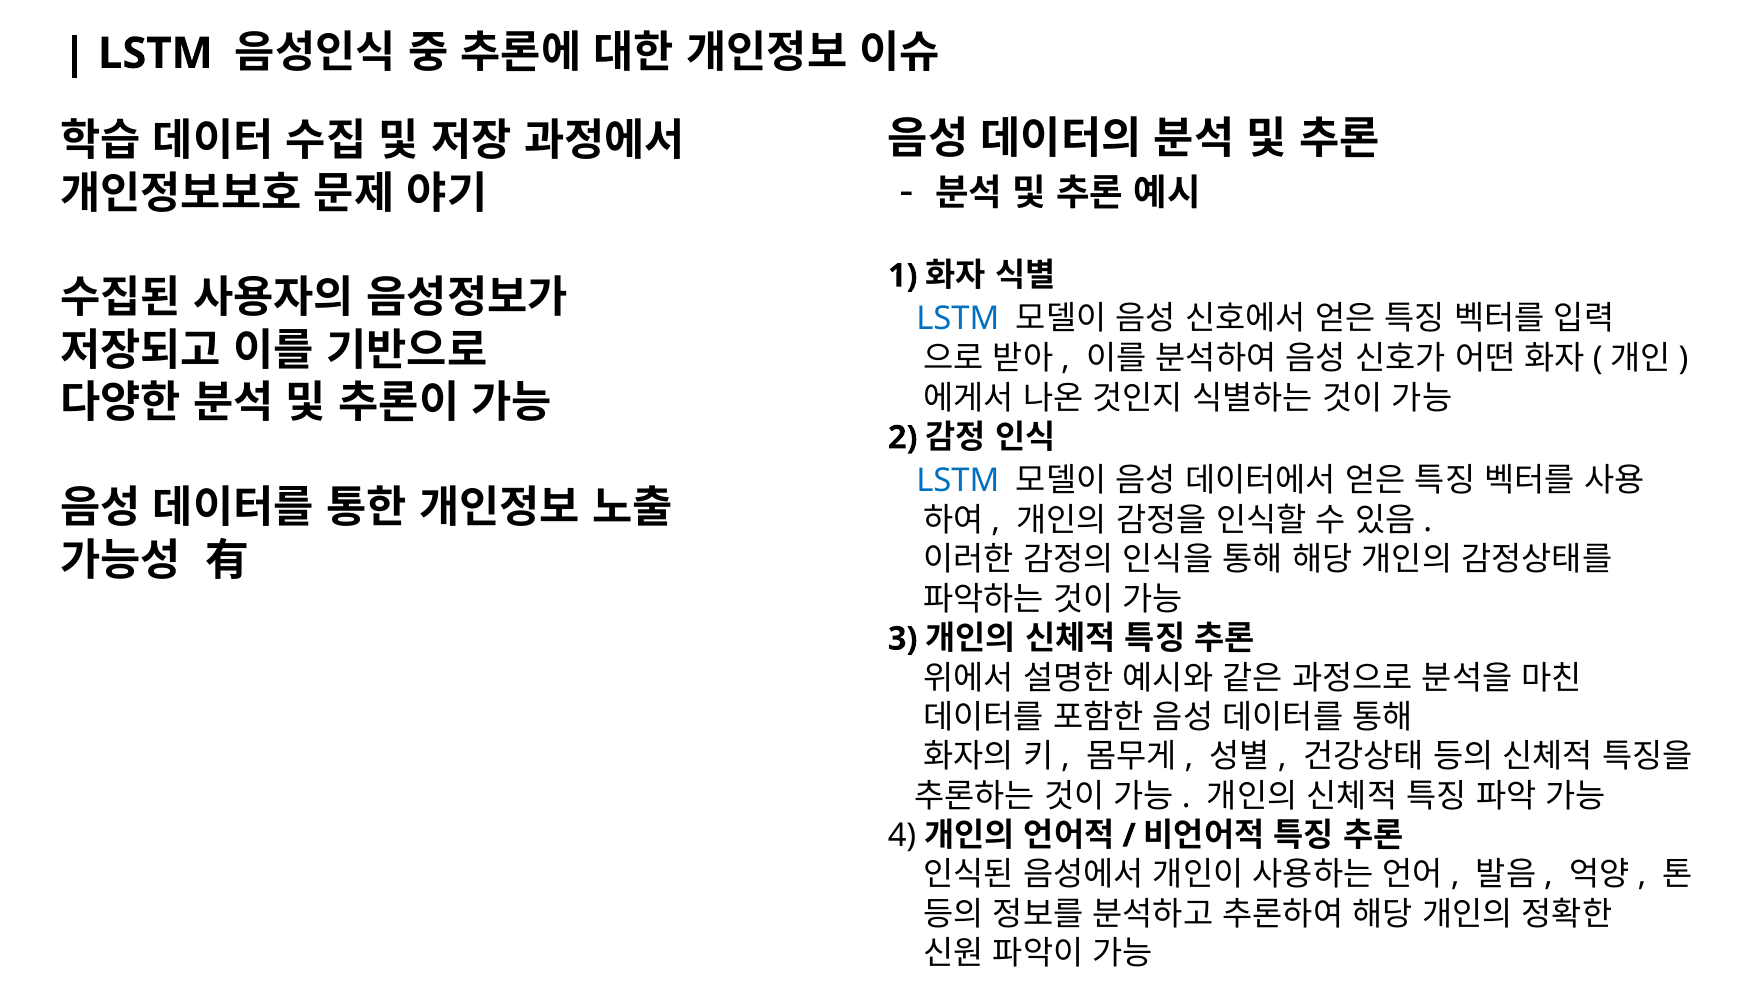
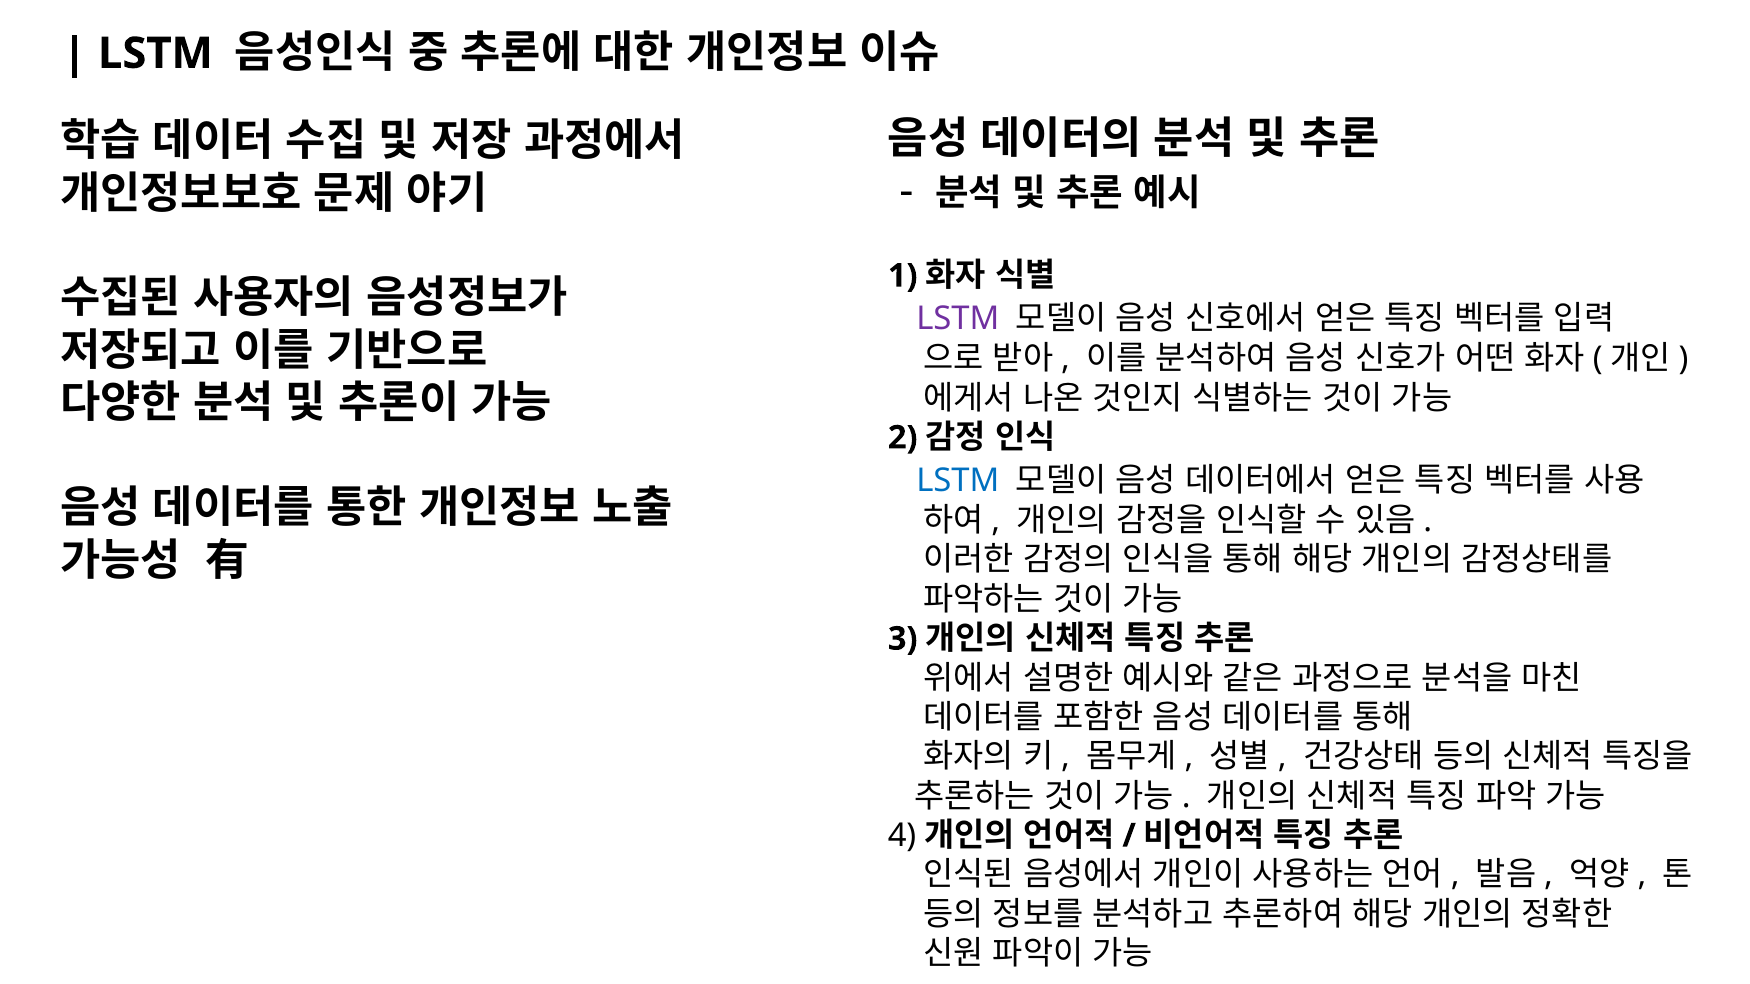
LSTM colour: blue -> purple (958, 319)
